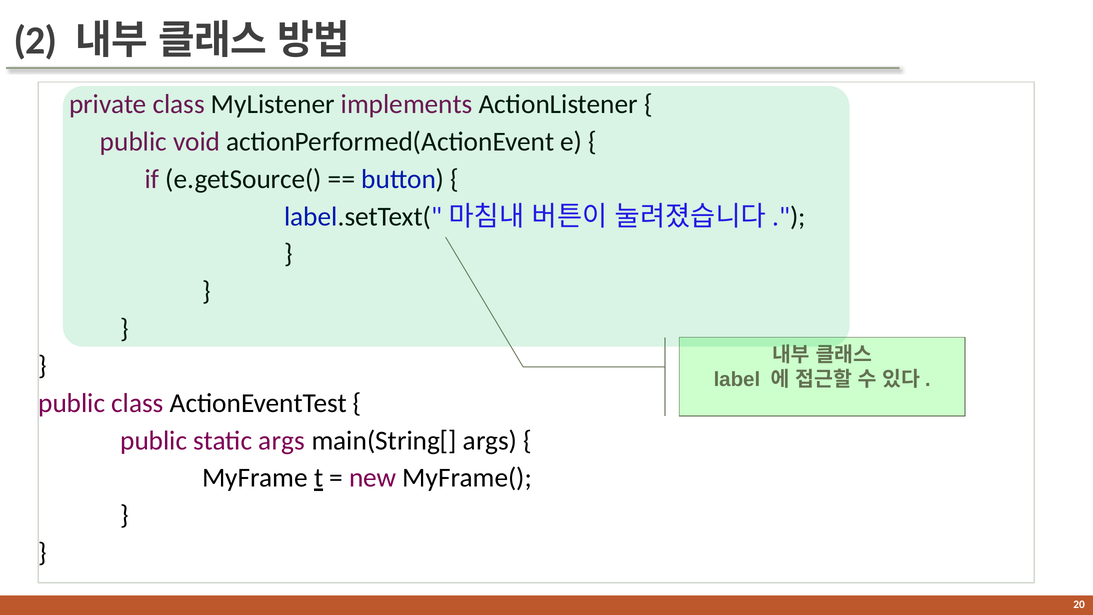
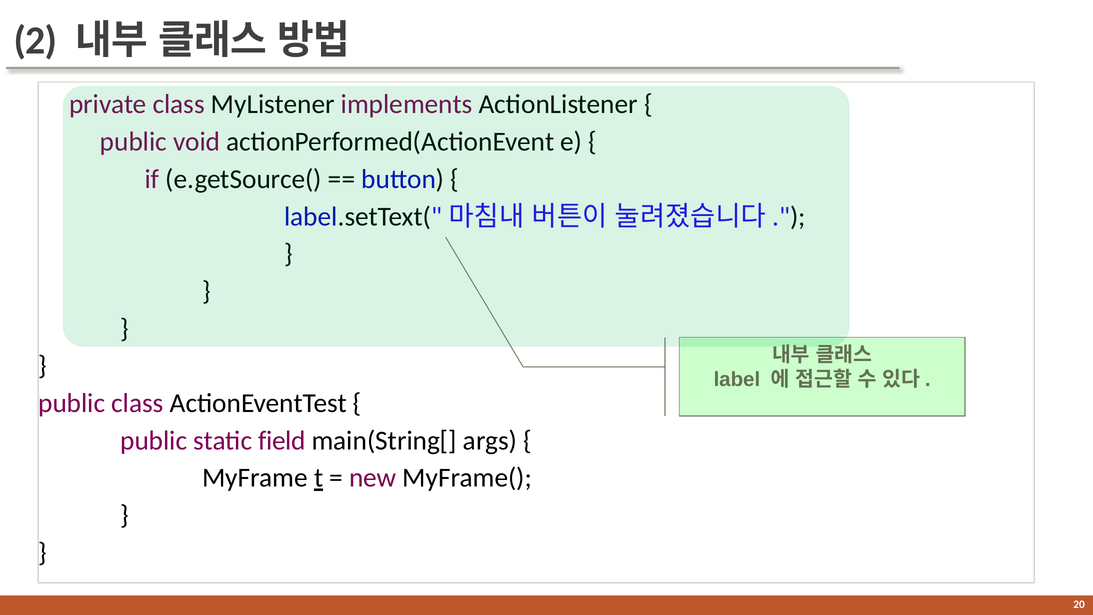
static args: args -> field (282, 440)
